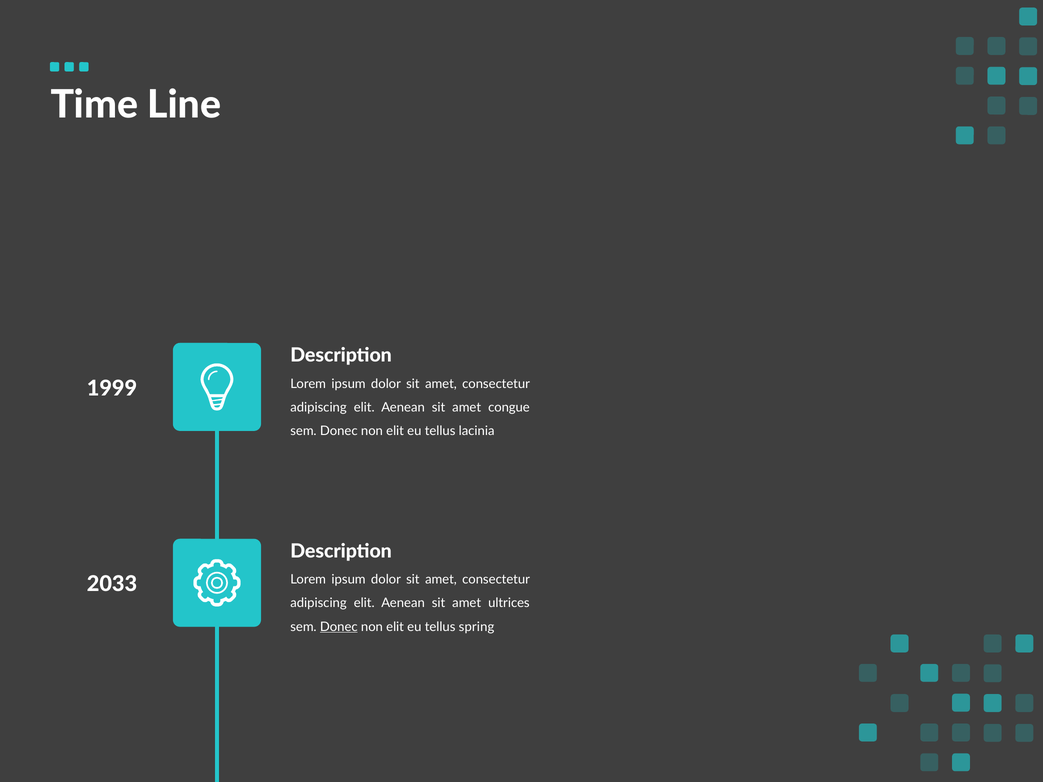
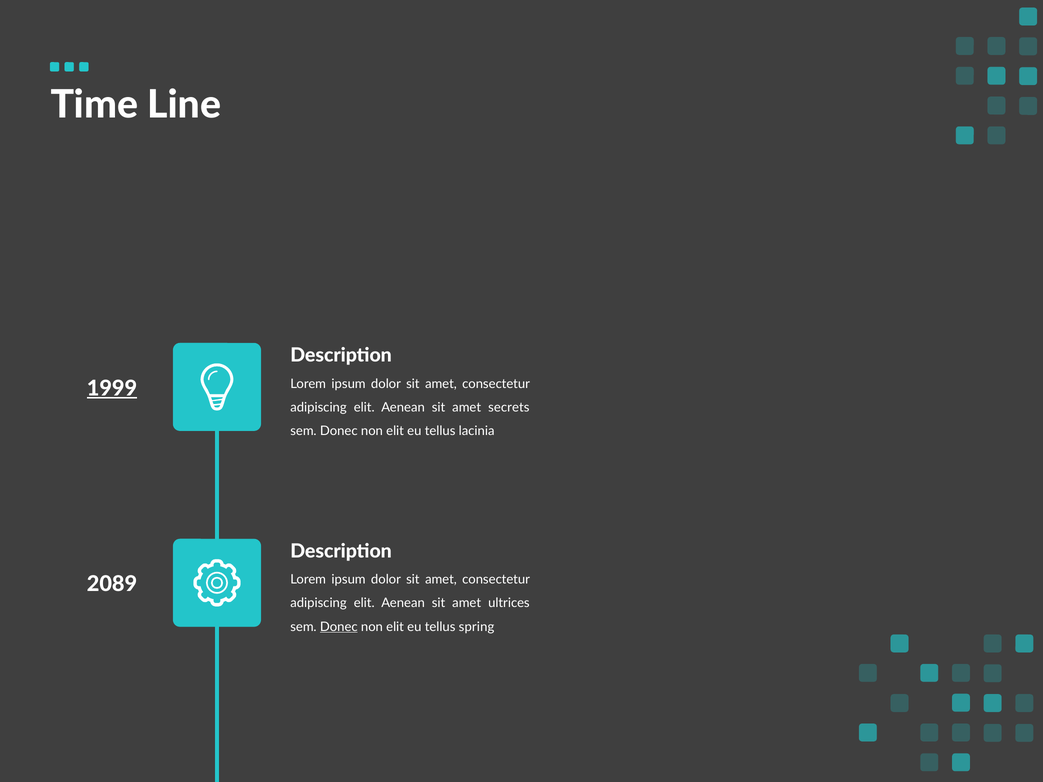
1999 underline: none -> present (112, 389)
congue: congue -> secrets (509, 407)
2033: 2033 -> 2089 (112, 585)
